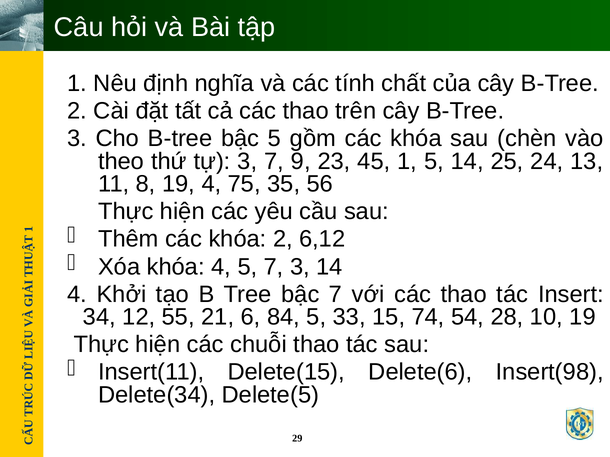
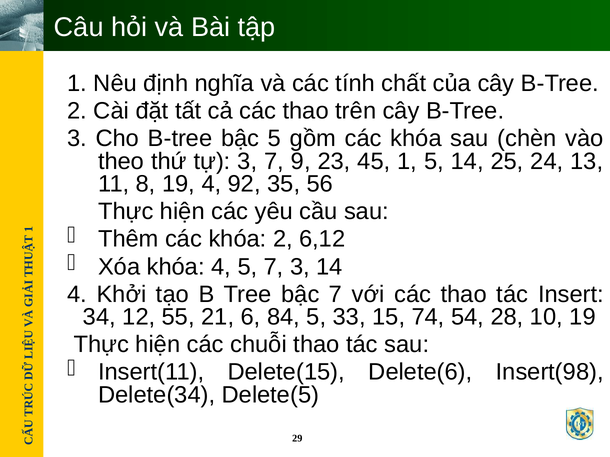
75: 75 -> 92 (244, 184)
